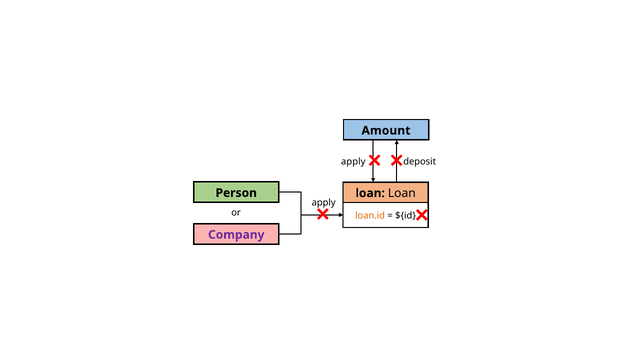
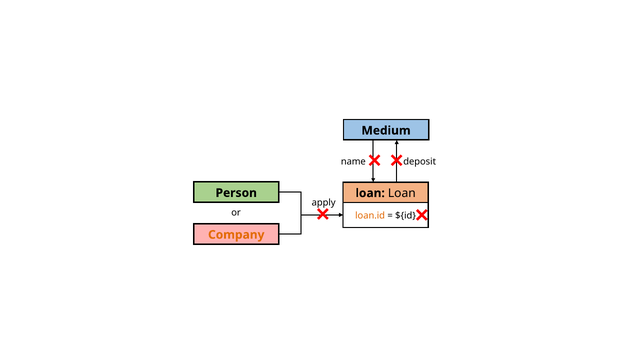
Amount: Amount -> Medium (386, 131)
apply: apply -> name (353, 162)
Company colour: purple -> orange (236, 235)
